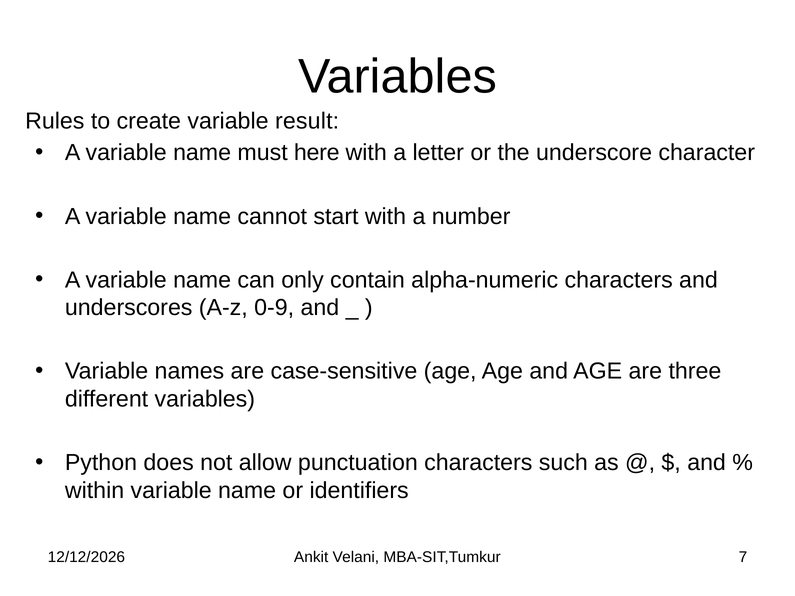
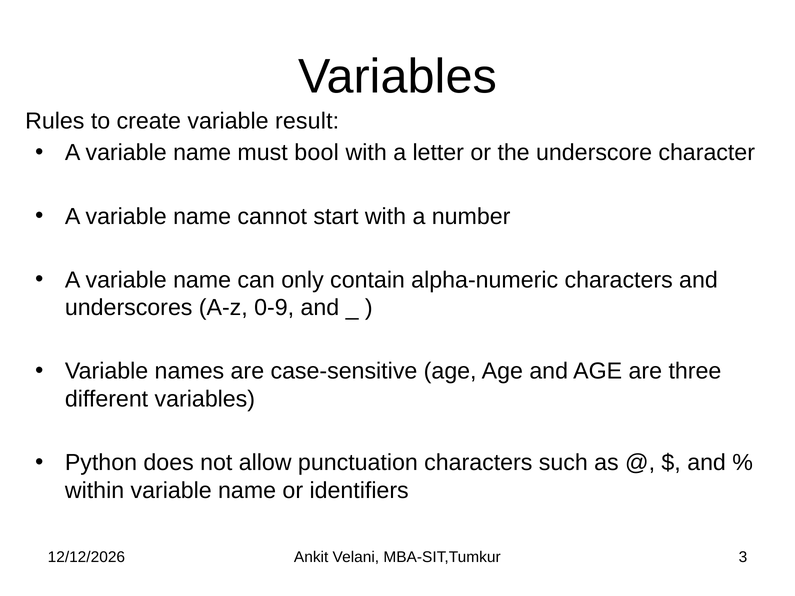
here: here -> bool (317, 153)
7: 7 -> 3 (743, 557)
